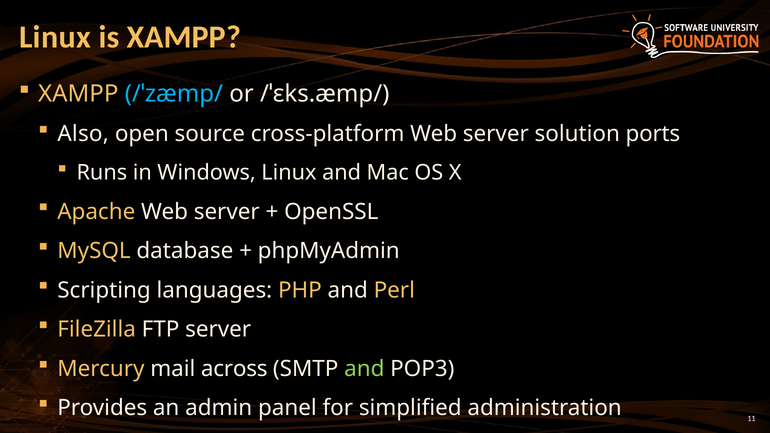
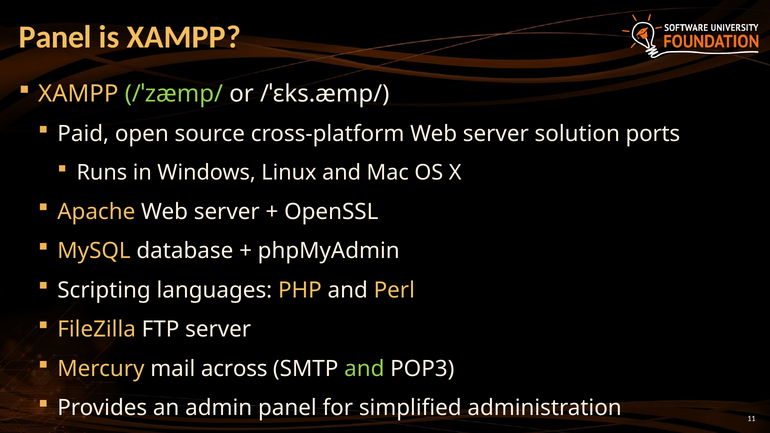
Linux: Linux -> Panel (55, 37)
/ˈzæmp/ colour: light blue -> light green (174, 94)
Also: Also -> Paid (83, 134)
